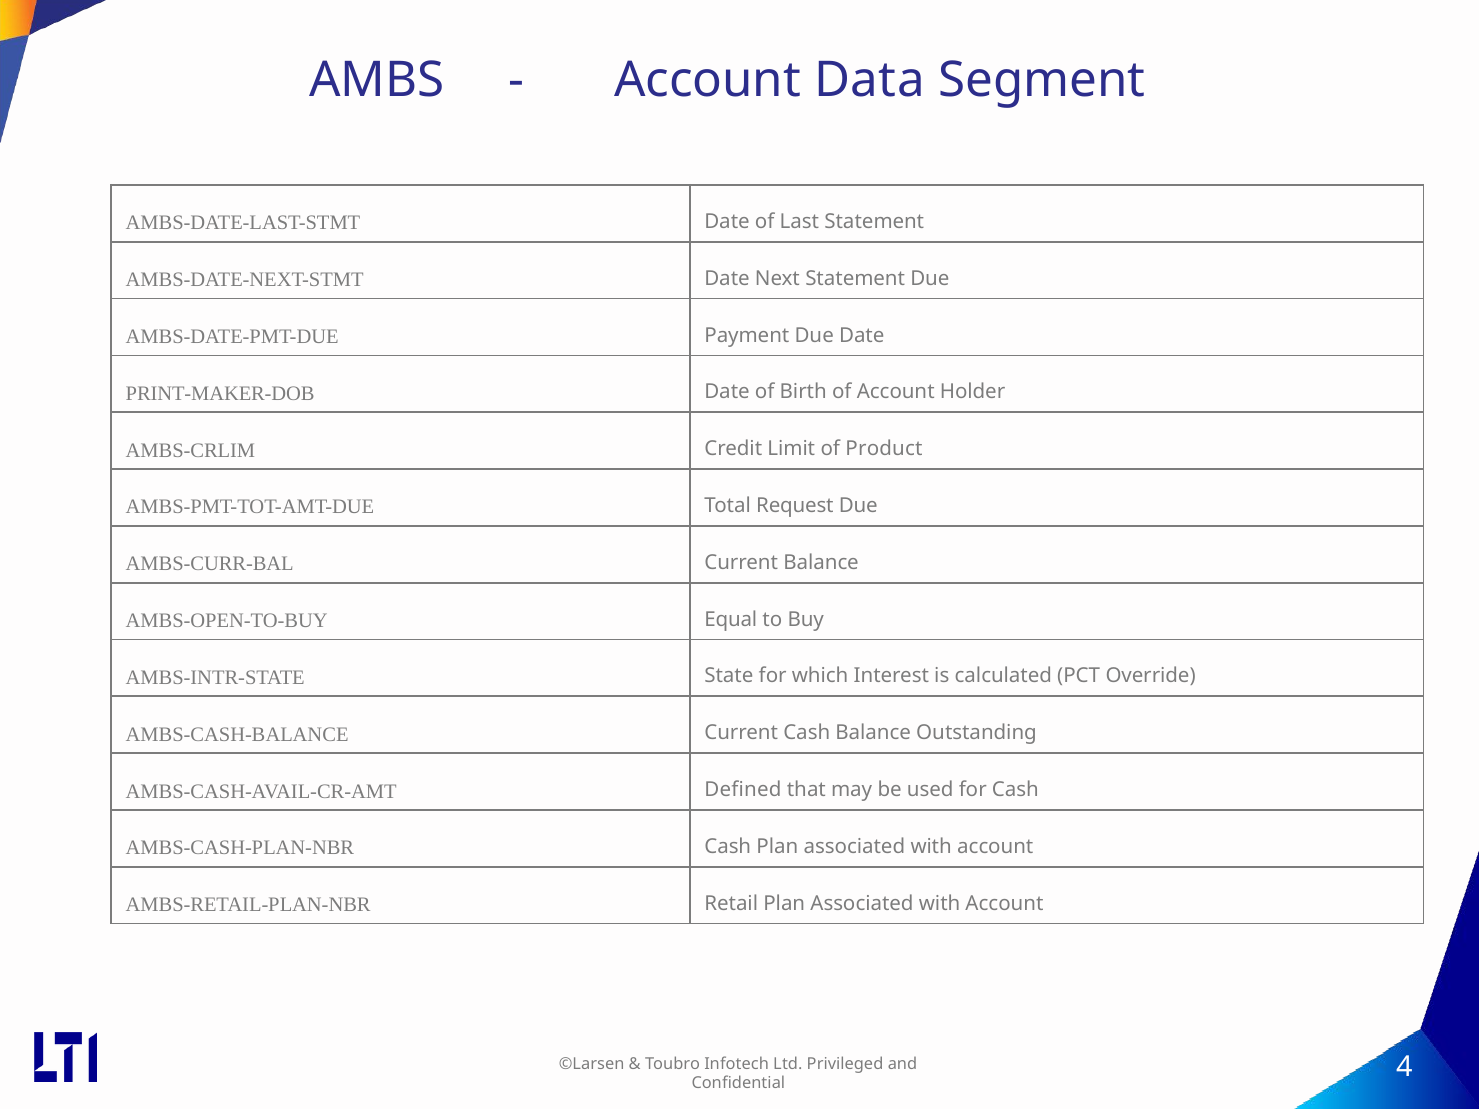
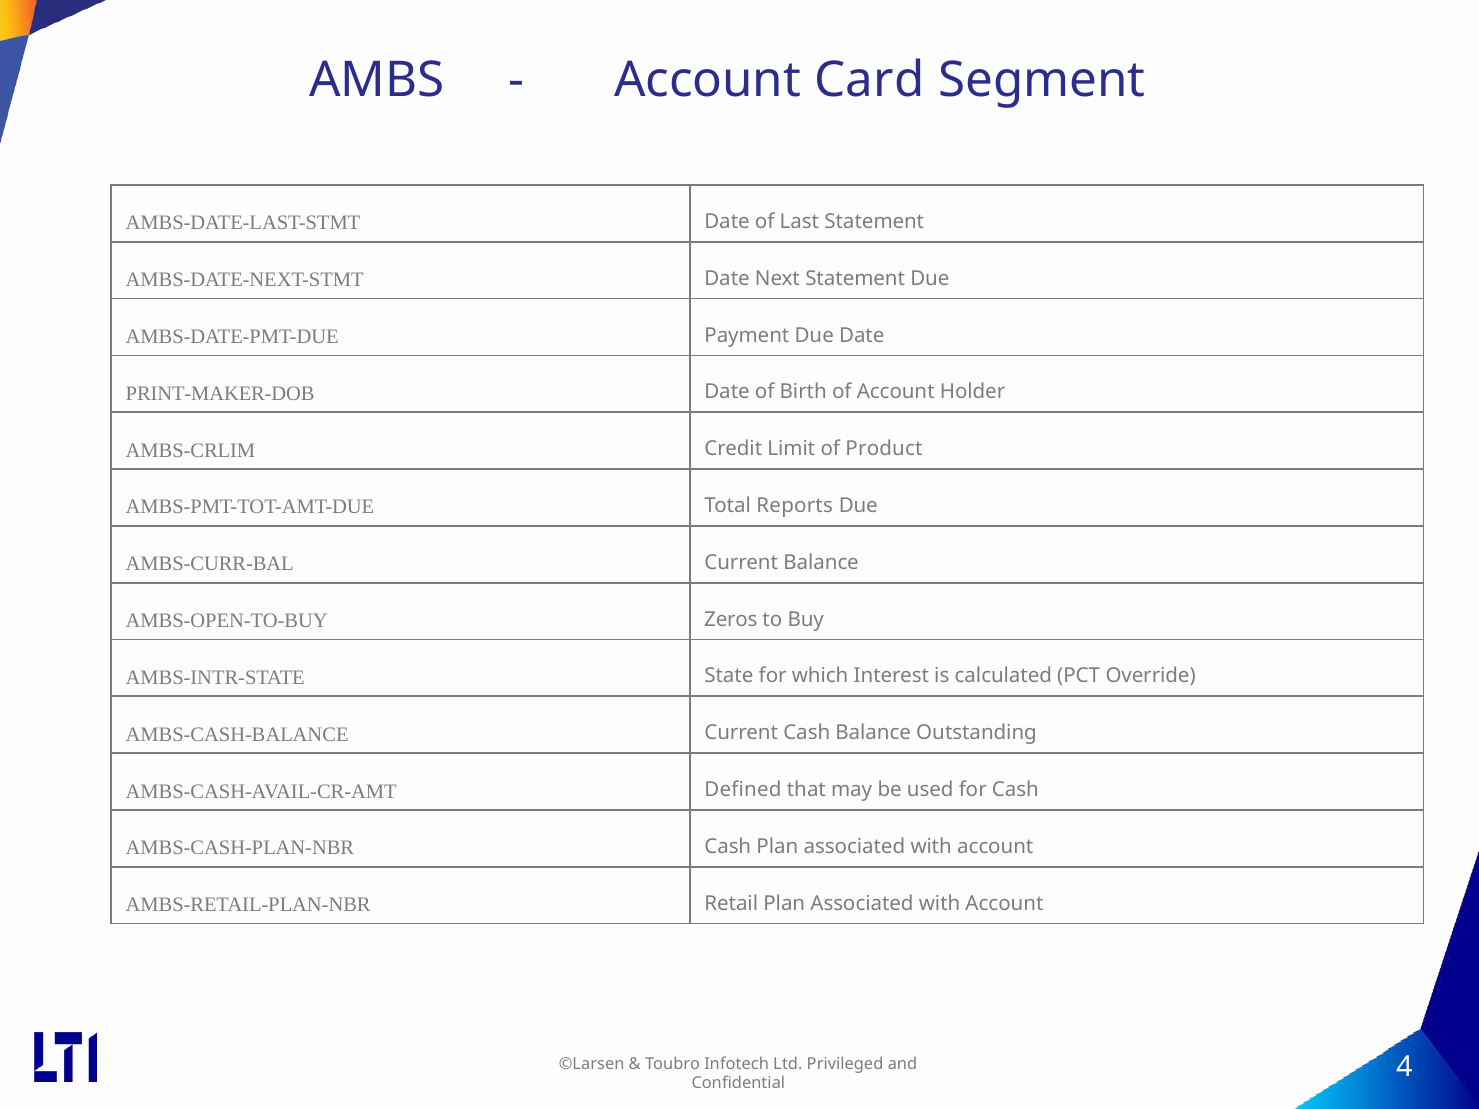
Data: Data -> Card (869, 80)
Request: Request -> Reports (795, 506)
Equal: Equal -> Zeros (731, 619)
